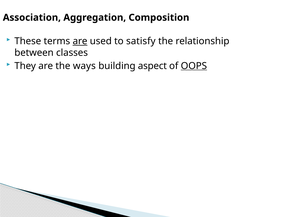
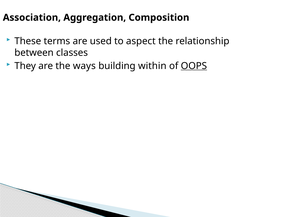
are underline: present -> none (80, 41)
satisfy: satisfy -> aspect (141, 41)
aspect: aspect -> within (152, 66)
